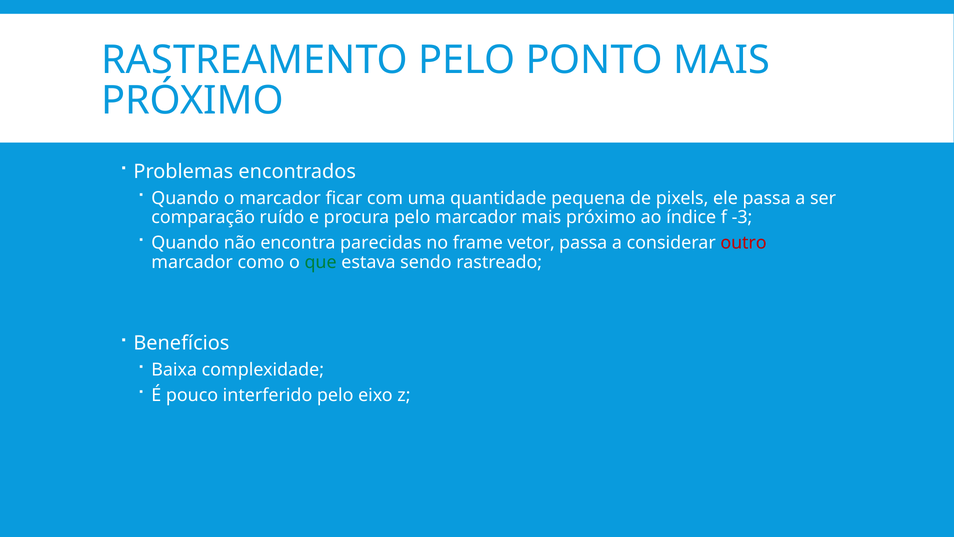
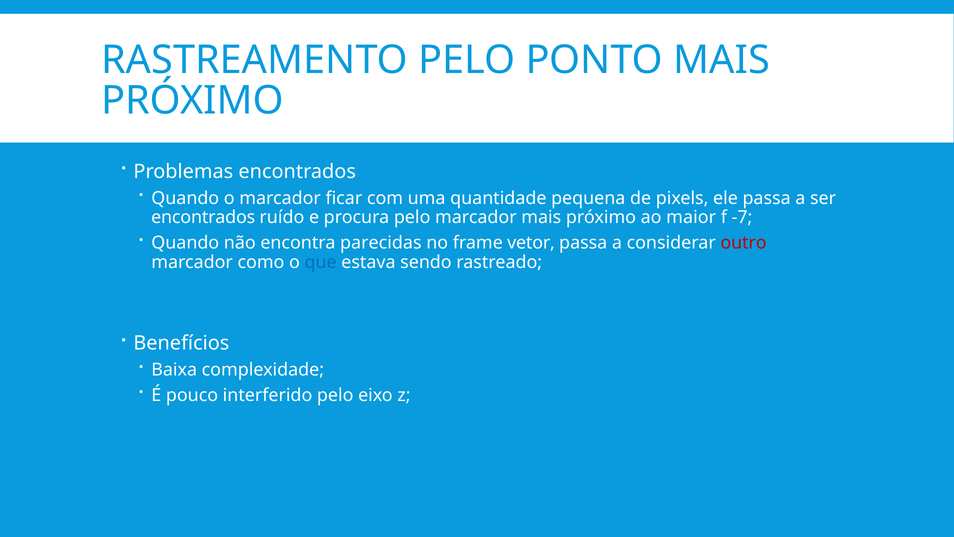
comparação: comparação -> encontrados (203, 217)
índice: índice -> maior (691, 217)
-3: -3 -> -7 (742, 217)
que colour: green -> blue (321, 262)
